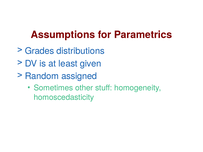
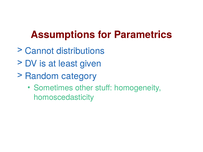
Grades: Grades -> Cannot (39, 51)
assigned: assigned -> category (79, 76)
